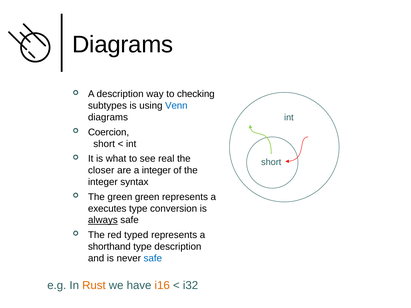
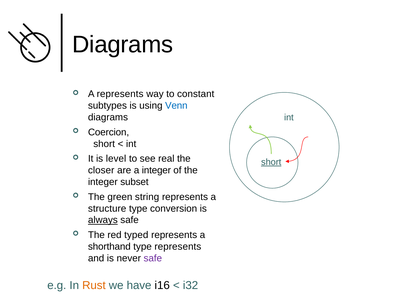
A description: description -> represents (120, 94)
checking: checking -> constant (196, 94)
what: what -> level (116, 159)
short underline: none -> present (271, 162)
syntax: syntax -> subset (134, 182)
green green: green -> string (147, 197)
executes: executes -> structure (107, 209)
type description: description -> represents (178, 247)
safe colour: blue -> purple (153, 258)
i16 colour: orange -> black (162, 286)
